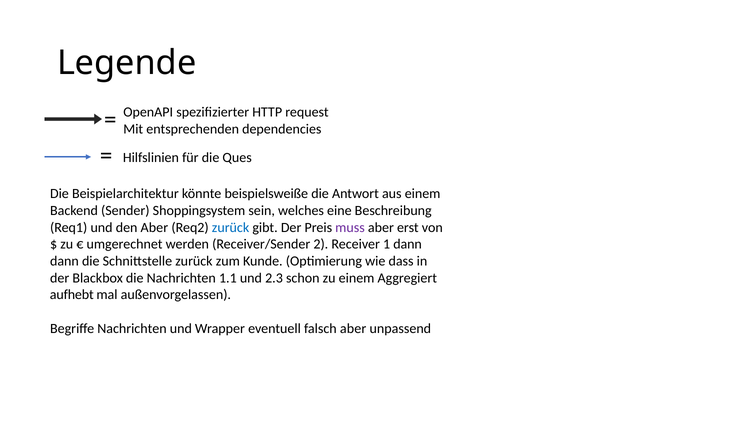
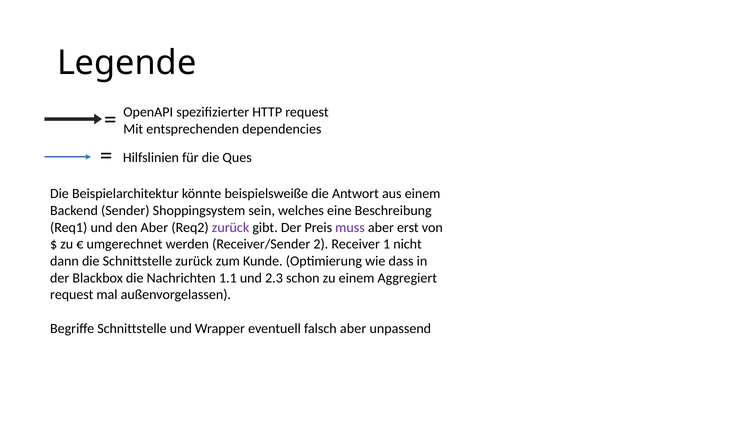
zurück colour: blue -> purple (231, 227)
1 dann: dann -> nicht (408, 244)
aufhebt: aufhebt -> request (72, 295)
Begriffe Nachrichten: Nachrichten -> Schnittstelle (132, 328)
